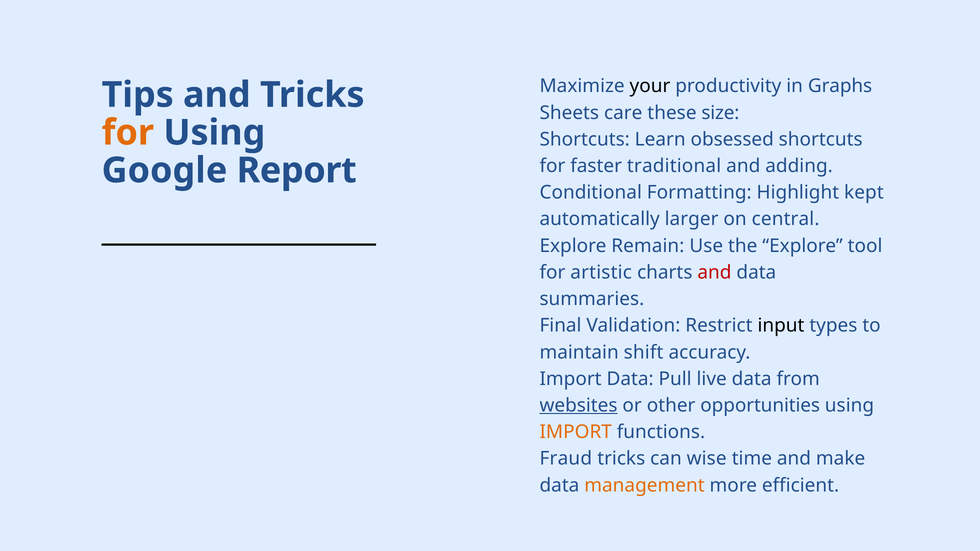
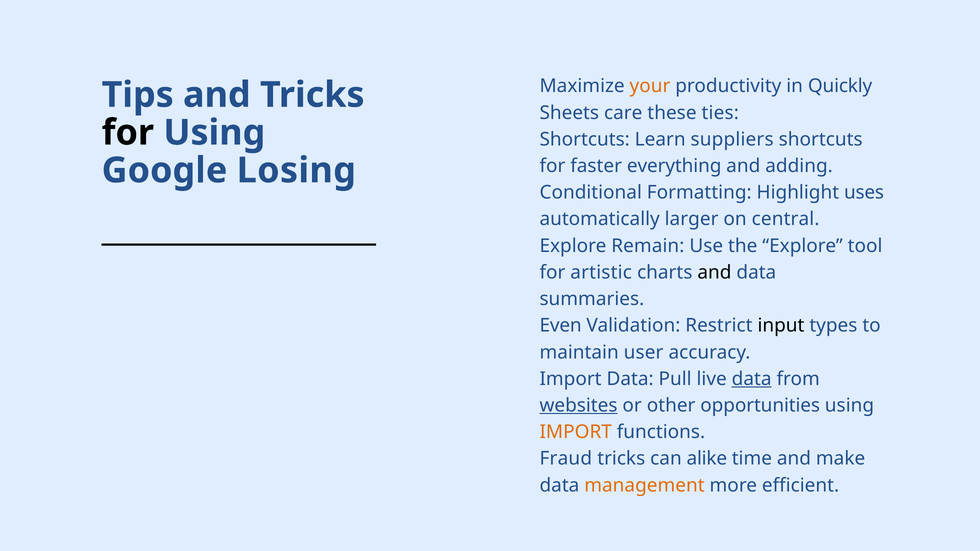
your colour: black -> orange (650, 86)
Graphs: Graphs -> Quickly (840, 86)
size: size -> ties (720, 113)
for colour: orange -> black (128, 133)
obsessed: obsessed -> suppliers (732, 139)
traditional: traditional -> everything (674, 166)
Report: Report -> Losing (296, 171)
kept: kept -> uses (864, 193)
and colour: red -> black (714, 273)
Final: Final -> Even (561, 326)
shift: shift -> user (644, 352)
data underline: none -> present (752, 379)
wise: wise -> alike (707, 459)
